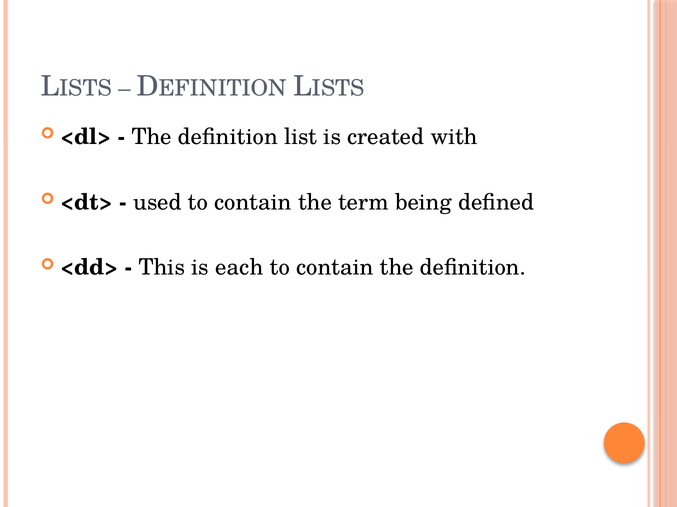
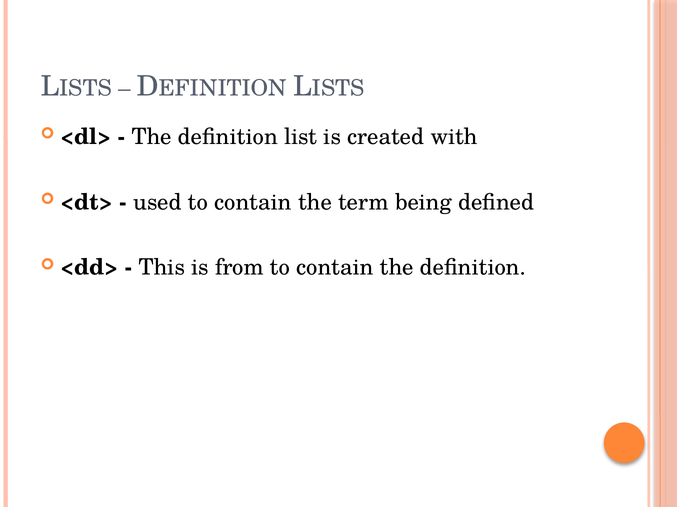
each: each -> from (239, 268)
